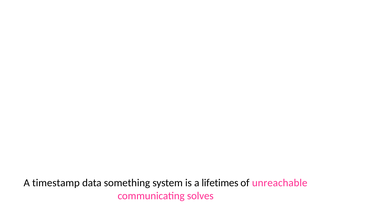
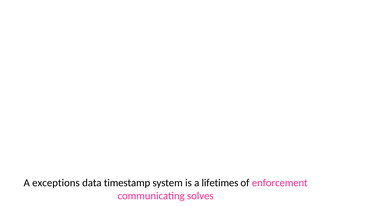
timestamp: timestamp -> exceptions (56, 183)
something: something -> timestamp (127, 183)
unreachable: unreachable -> enforcement (280, 183)
